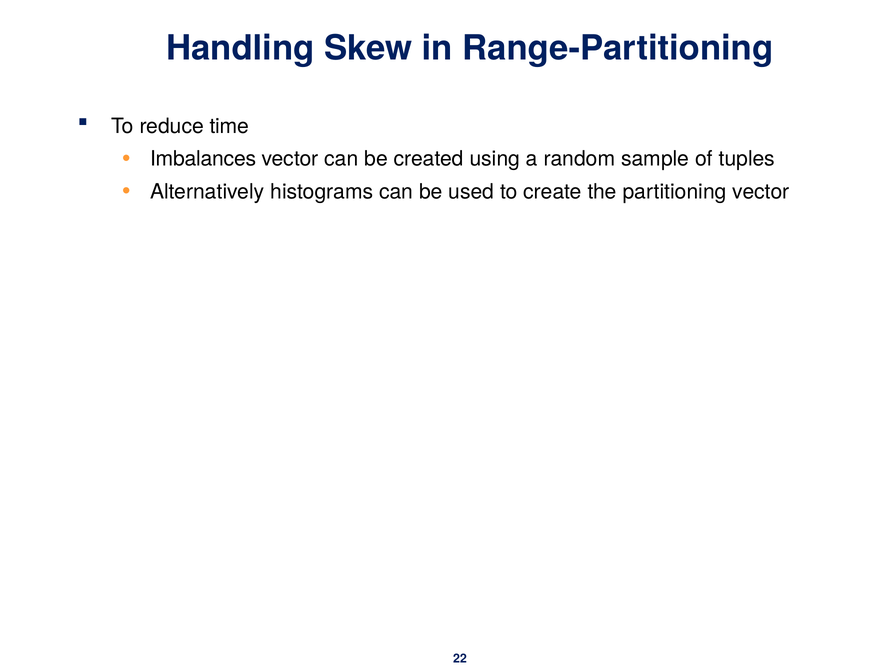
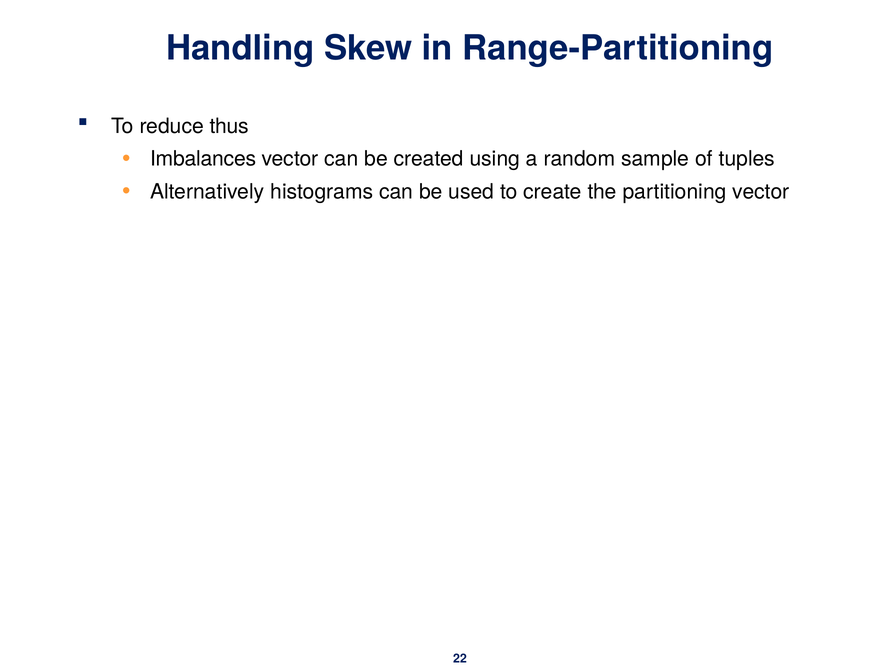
time: time -> thus (229, 126)
